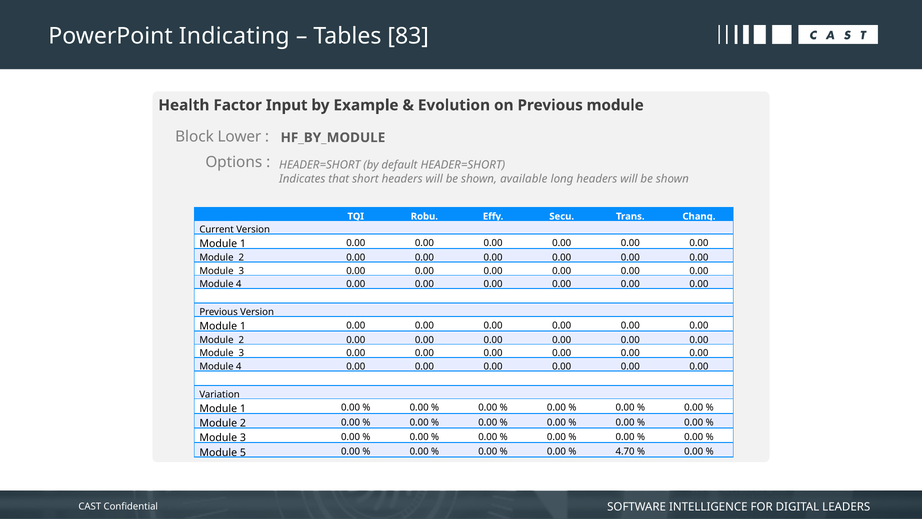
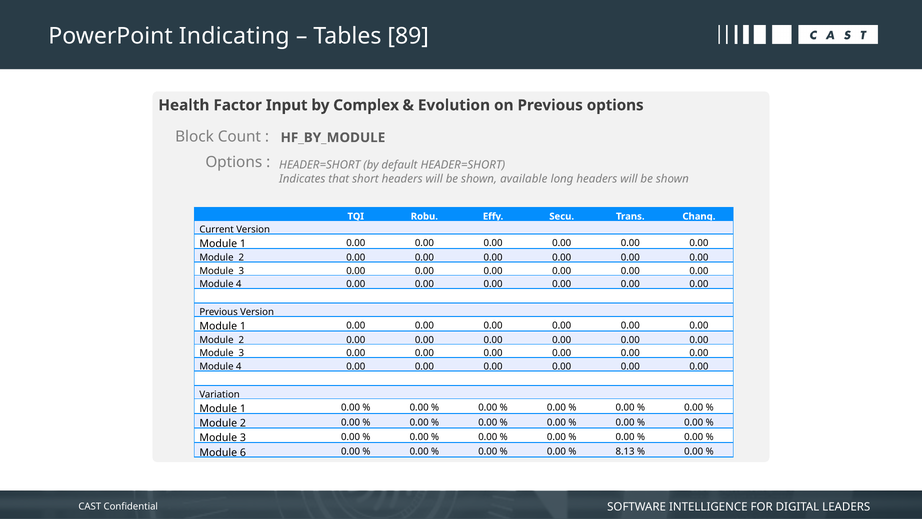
83: 83 -> 89 (408, 36)
Example: Example -> Complex (366, 105)
Previous module: module -> options (615, 105)
Lower: Lower -> Count (239, 137)
5: 5 -> 6 (243, 452)
4.70: 4.70 -> 8.13 (625, 451)
